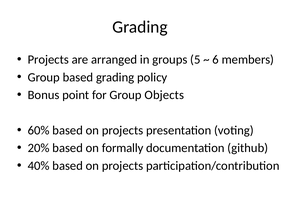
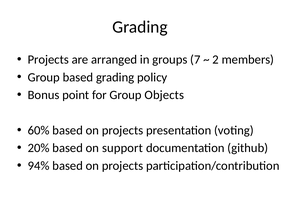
5: 5 -> 7 (195, 60)
6: 6 -> 2 (216, 60)
formally: formally -> support (122, 148)
40%: 40% -> 94% (39, 166)
